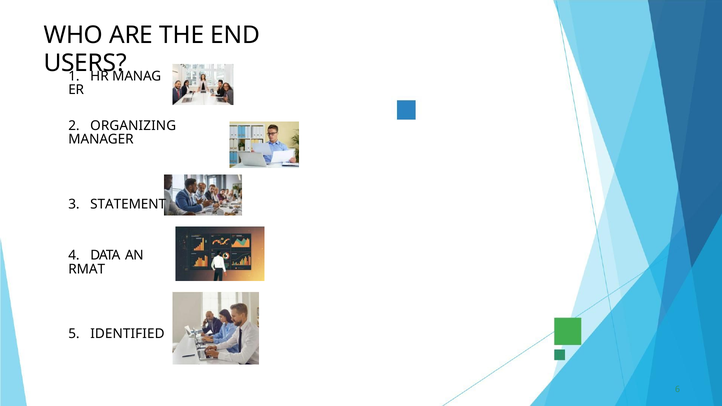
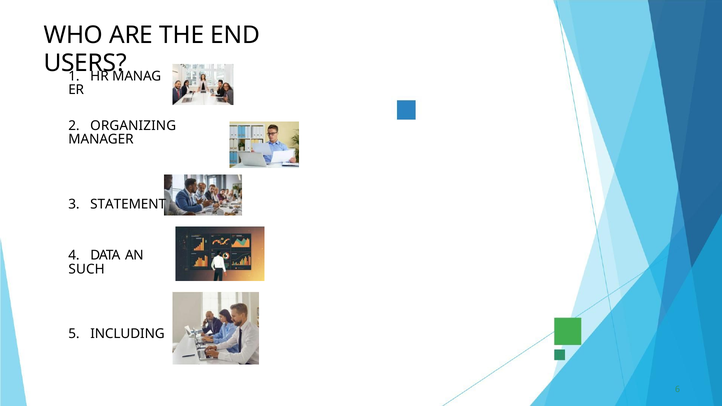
RMAT: RMAT -> SUCH (87, 269)
IDENTIFIED: IDENTIFIED -> INCLUDING (127, 334)
